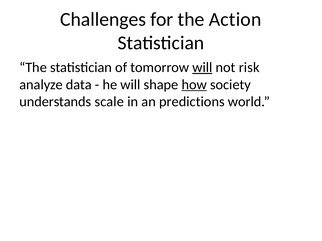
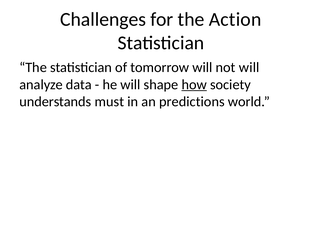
will underline: present -> none (202, 68)
not risk: risk -> will (249, 68)
scale: scale -> must (109, 102)
